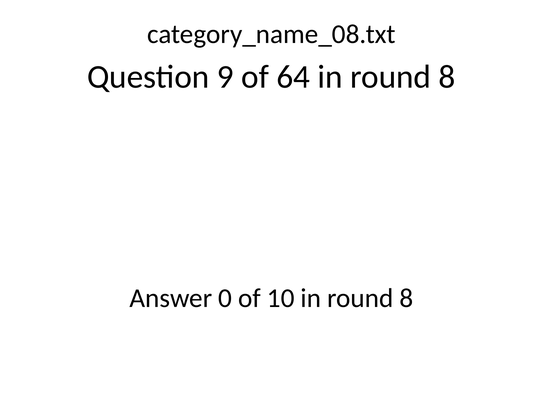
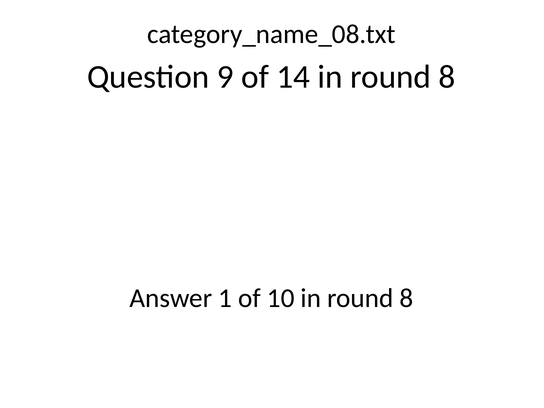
64: 64 -> 14 (293, 77)
0: 0 -> 1 (225, 298)
